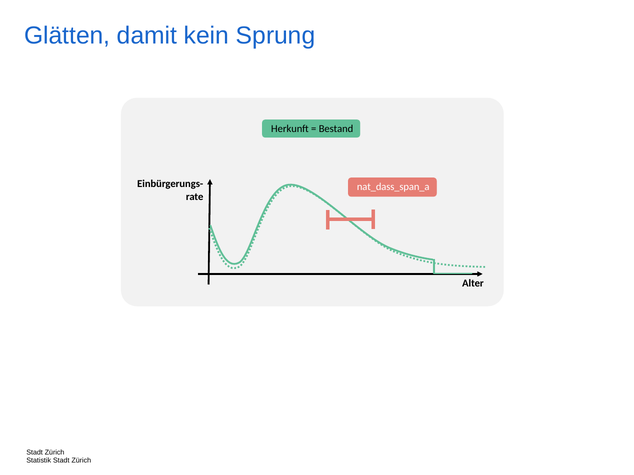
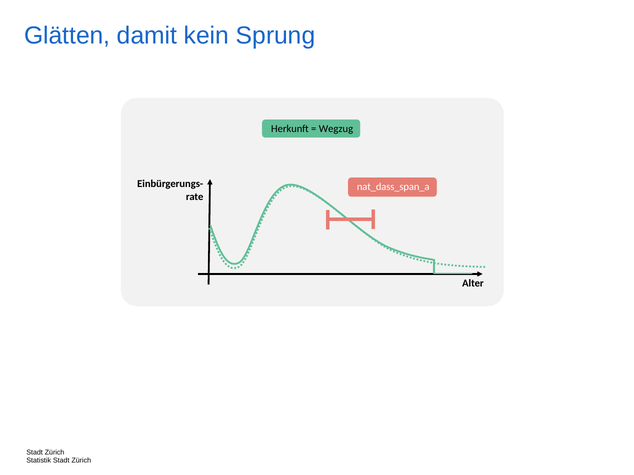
Bestand: Bestand -> Wegzug (336, 129)
